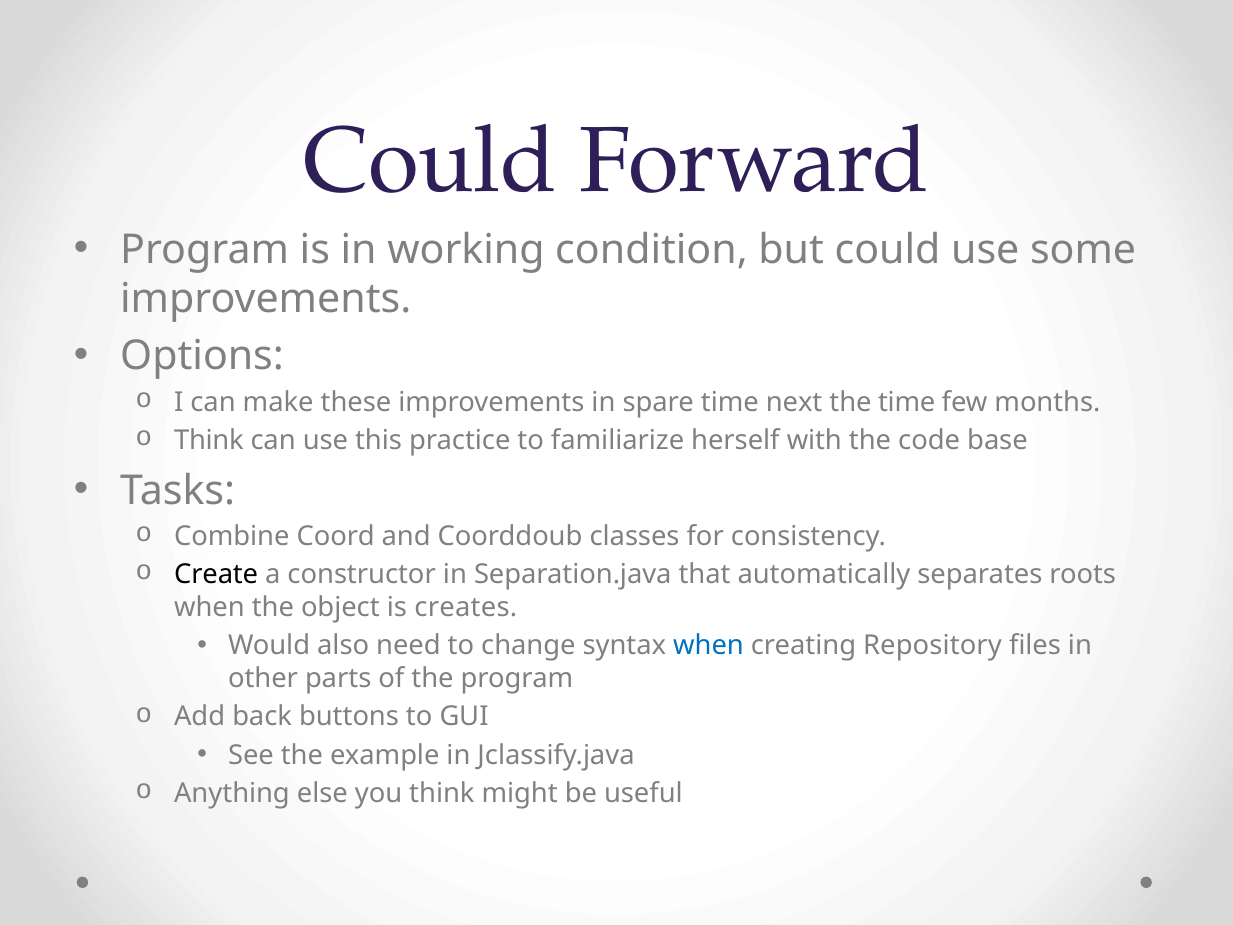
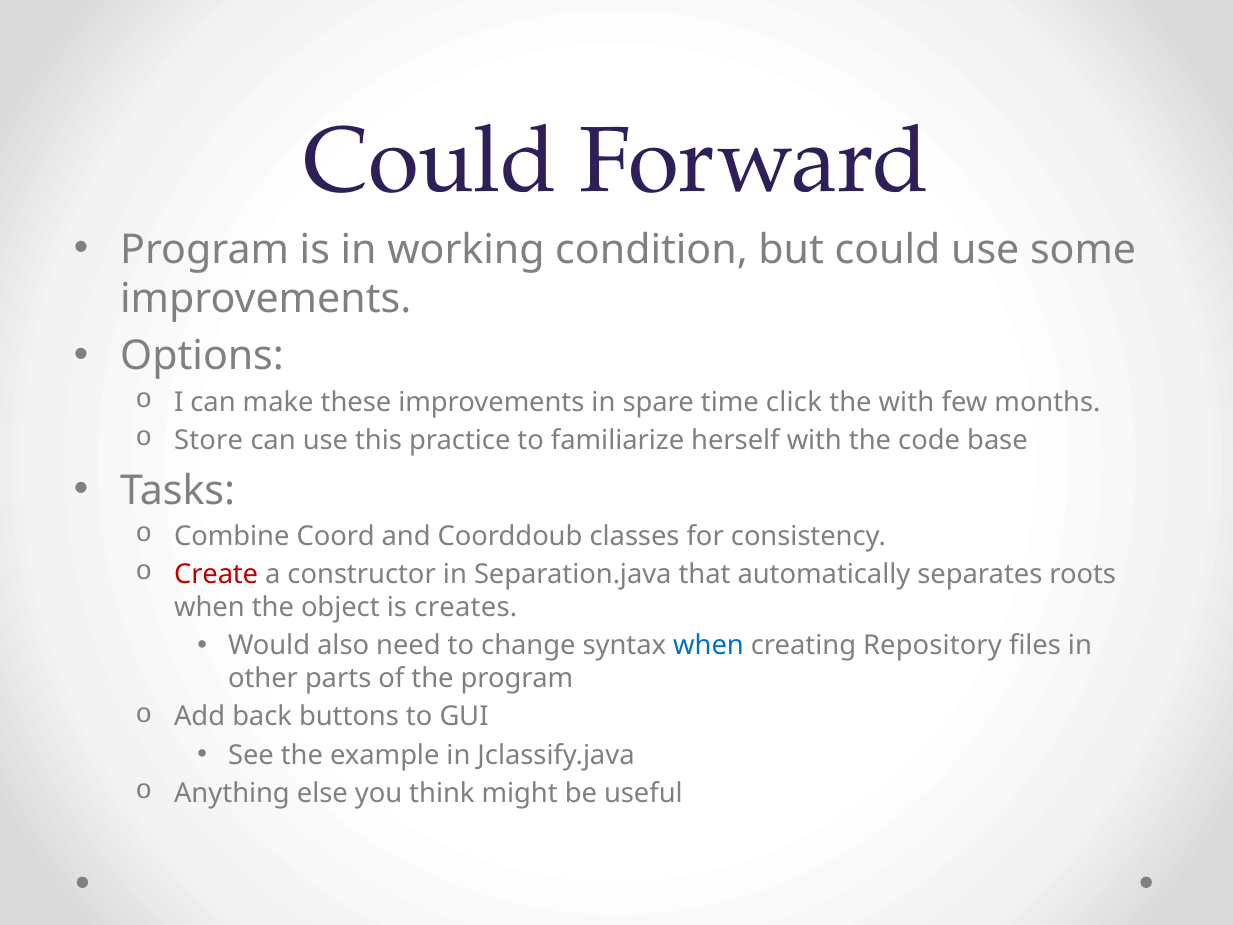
next: next -> click (794, 402)
the time: time -> with (906, 402)
Think: Think -> Store (209, 440)
Create colour: black -> red (216, 574)
